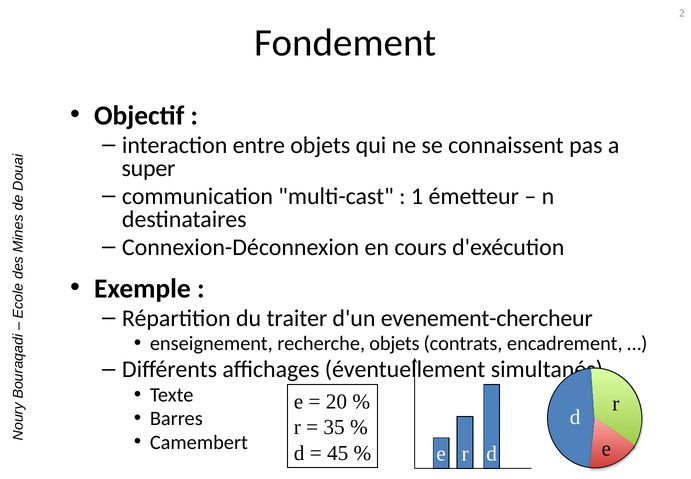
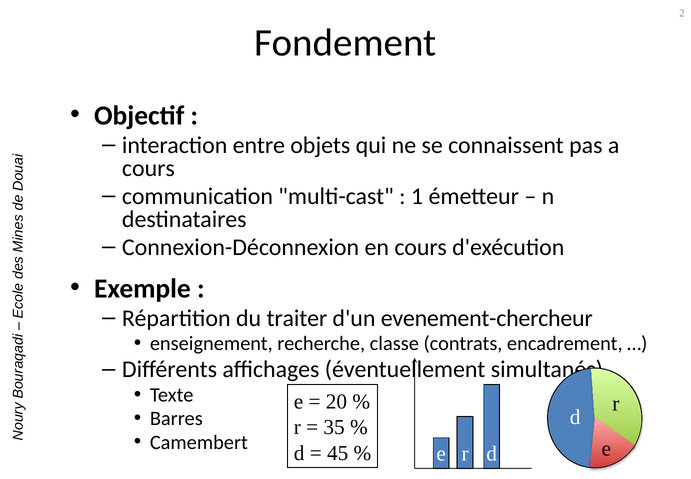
super: super -> cours (148, 168)
recherche objets: objets -> classe (394, 343)
